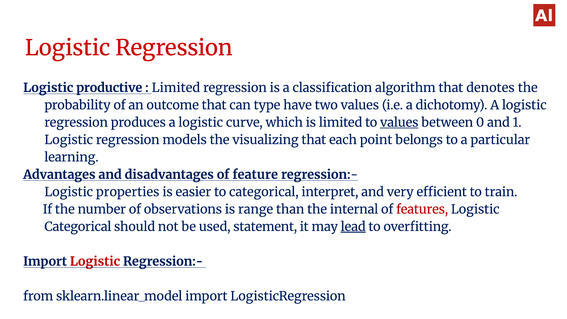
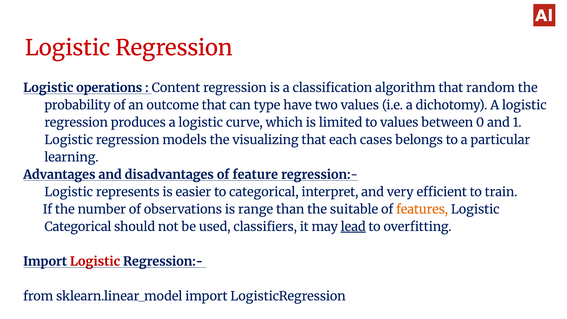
productive: productive -> operations (109, 88)
Limited: Limited -> Content (176, 88)
denotes: denotes -> random (490, 88)
values underline: present -> none (399, 123)
point: point -> cases (376, 140)
properties: properties -> represents (128, 192)
internal: internal -> suitable (354, 209)
features colour: red -> orange (422, 209)
statement: statement -> classifiers (265, 227)
